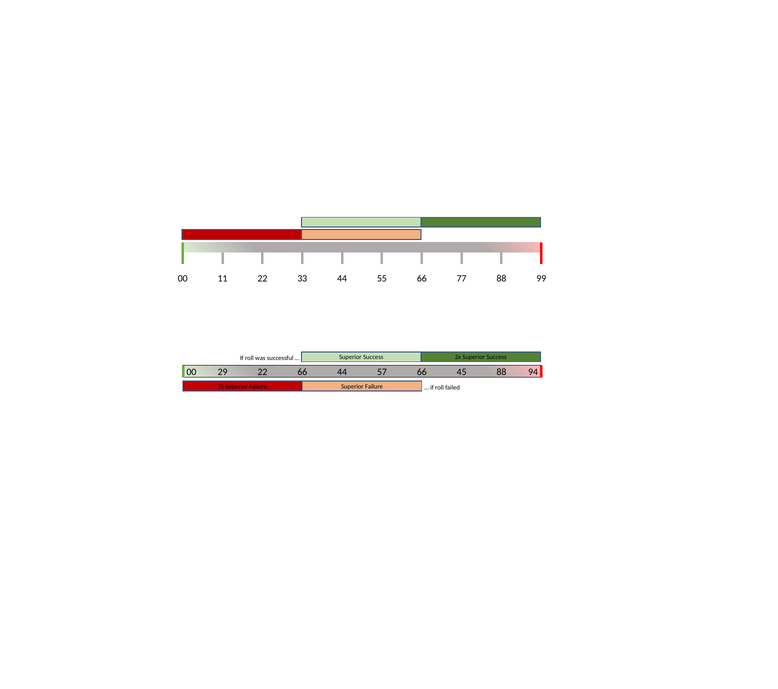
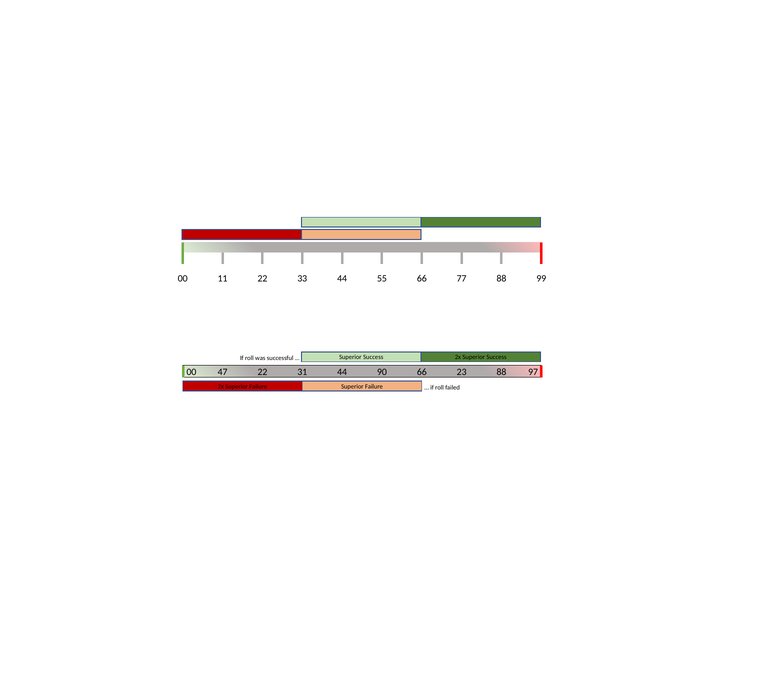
29: 29 -> 47 (223, 372)
22 66: 66 -> 31 (302, 372)
57: 57 -> 90 (382, 372)
45: 45 -> 23 (462, 372)
94: 94 -> 97 (533, 372)
